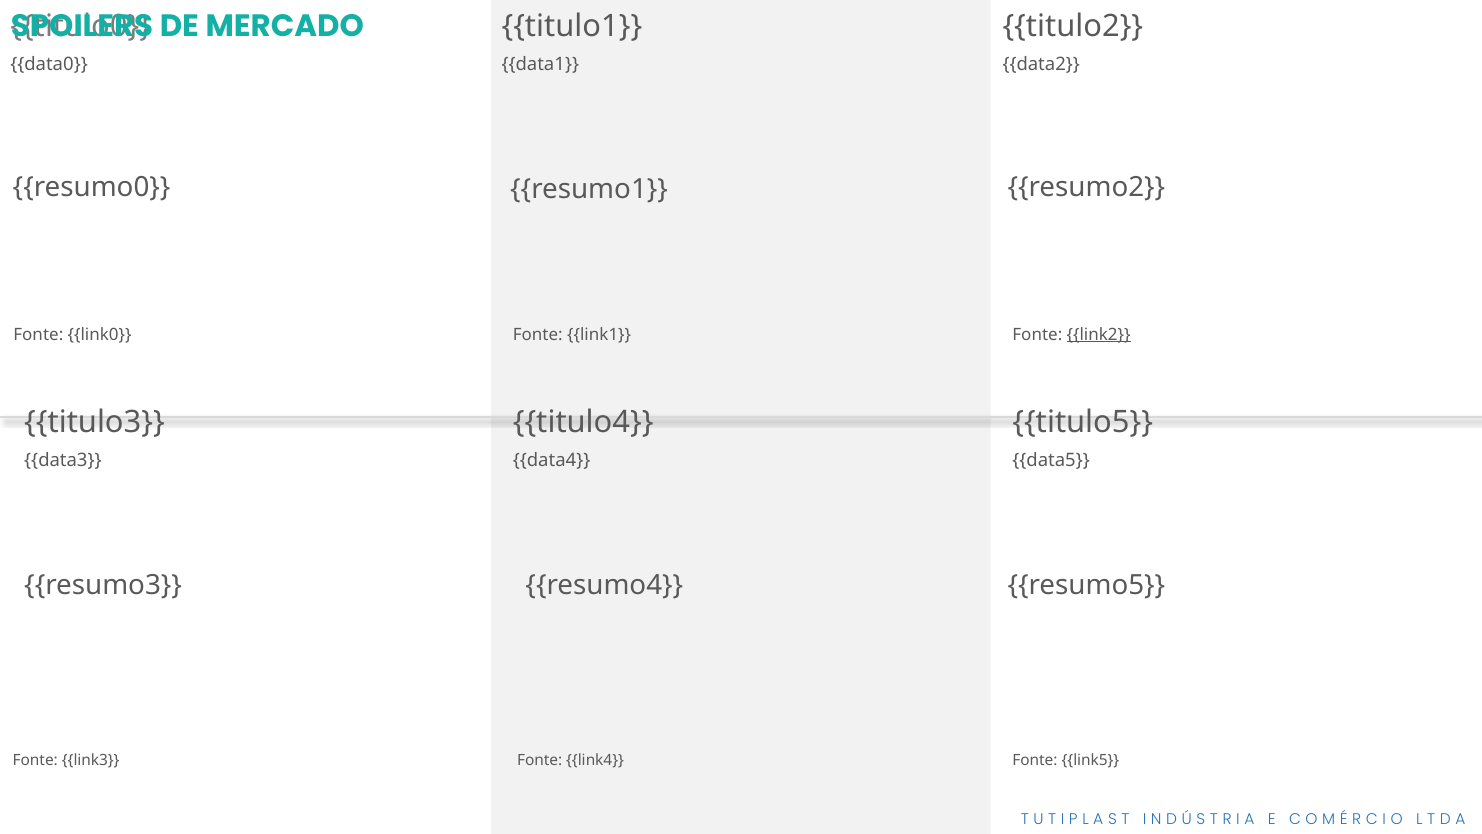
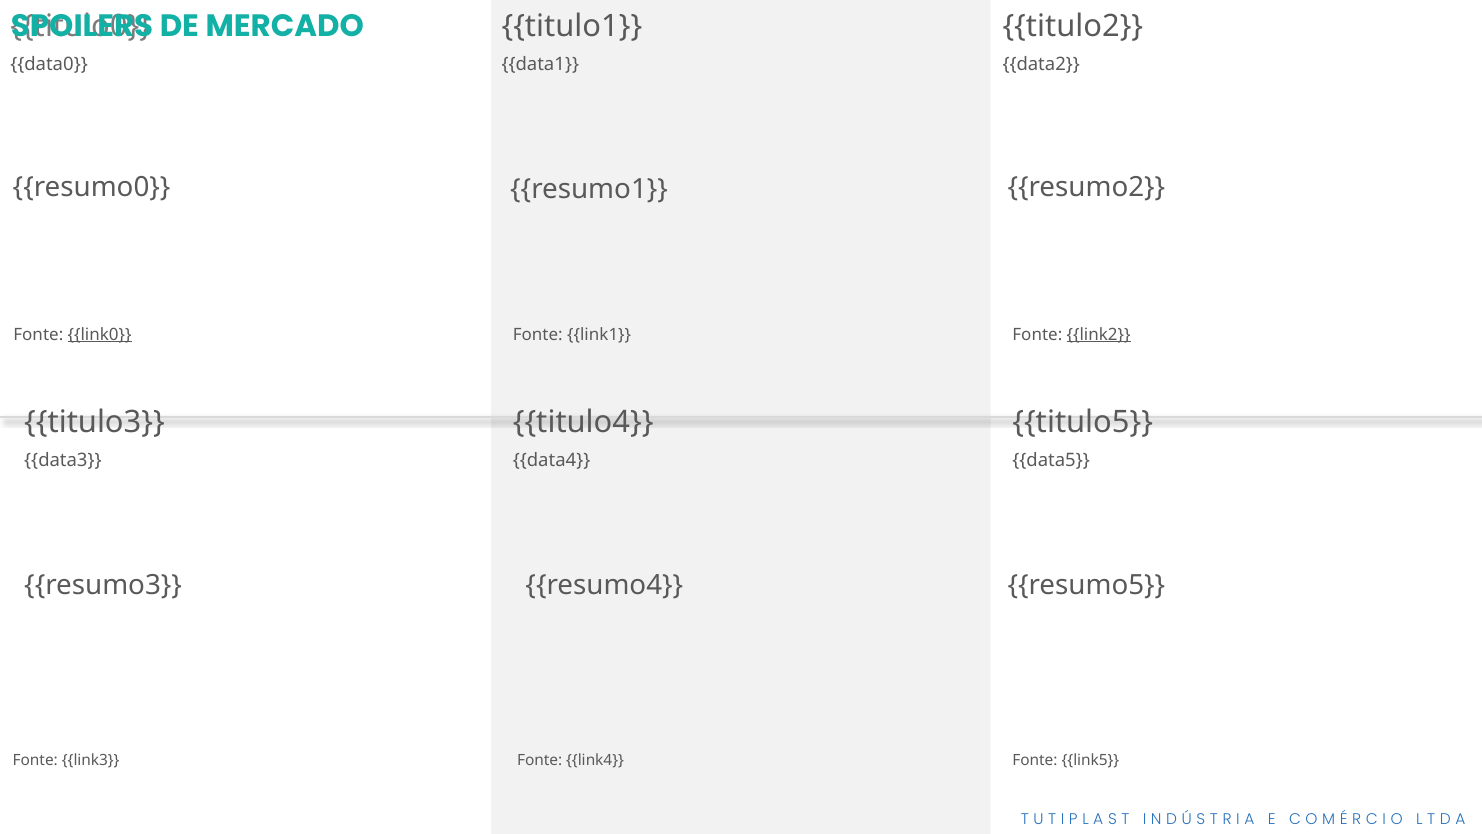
link0 underline: none -> present (100, 334)
